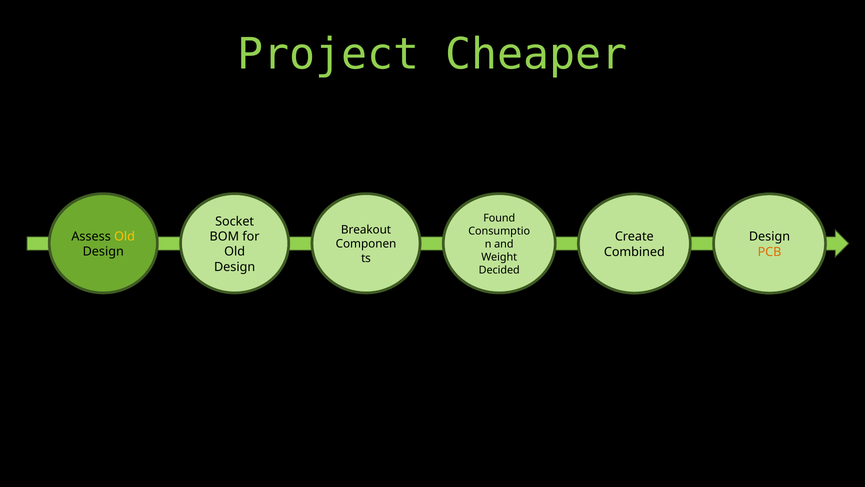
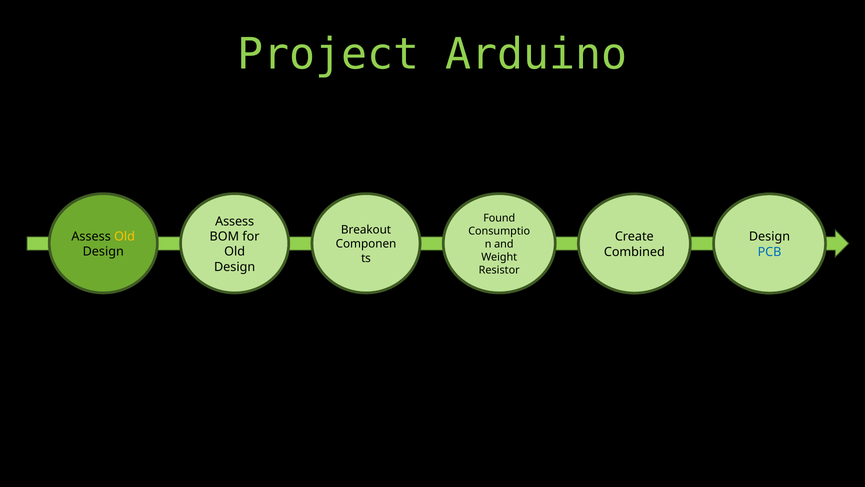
Cheaper: Cheaper -> Arduino (536, 54)
Socket: Socket -> Assess (235, 221)
PCB colour: orange -> blue (770, 252)
Decided: Decided -> Resistor (499, 270)
